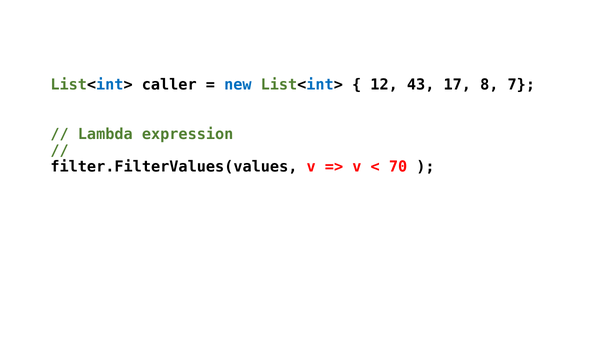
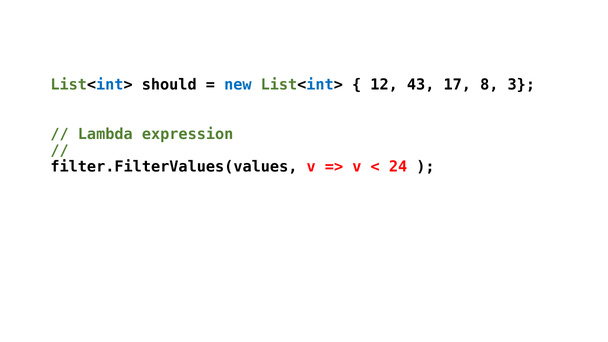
caller: caller -> should (169, 85)
7: 7 -> 3 (521, 85)
70: 70 -> 24 (398, 167)
